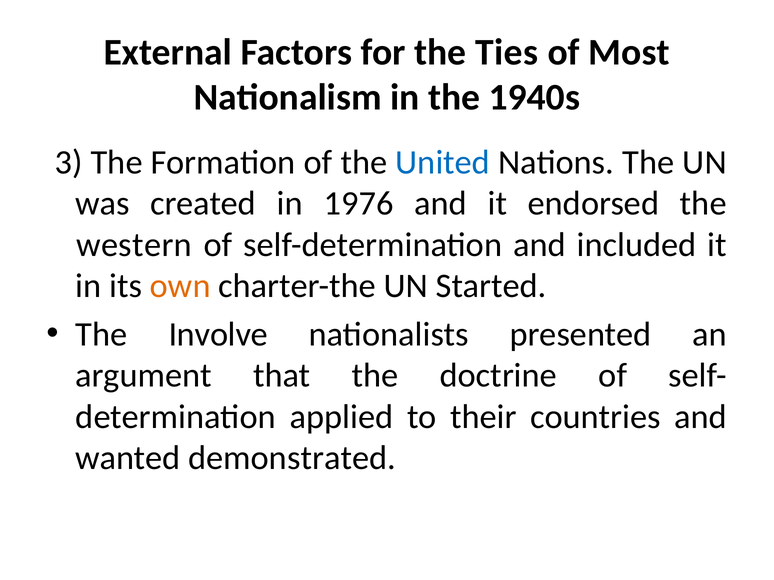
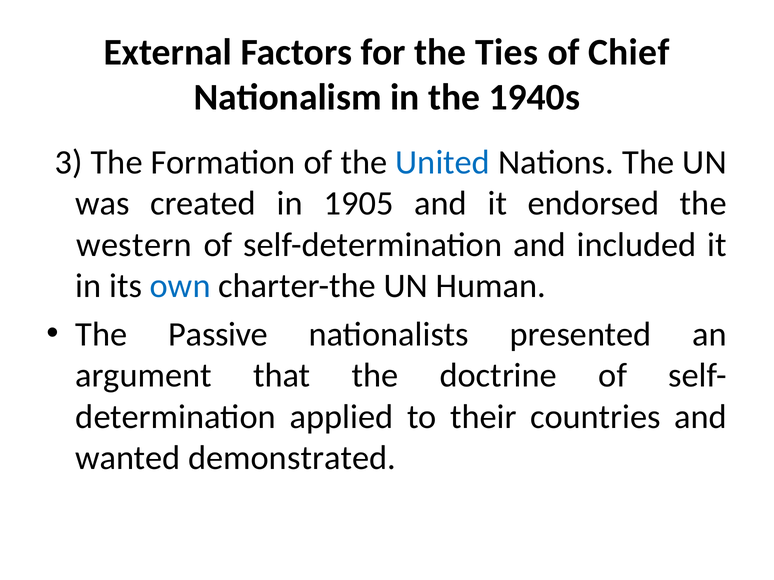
Most: Most -> Chief (629, 52)
1976: 1976 -> 1905 (359, 204)
own colour: orange -> blue (180, 286)
Started: Started -> Human (491, 286)
Involve: Involve -> Passive (218, 335)
